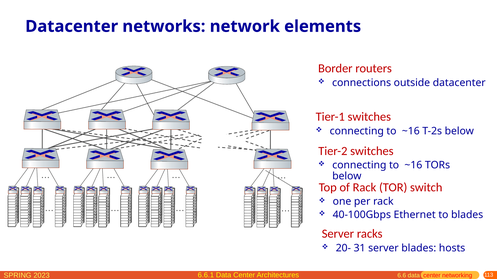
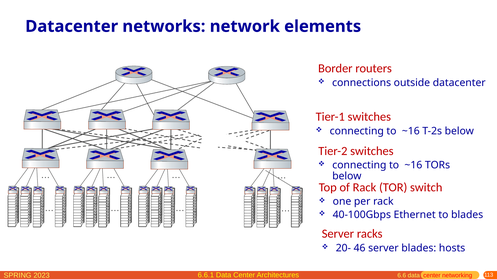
31: 31 -> 46 (360, 249)
